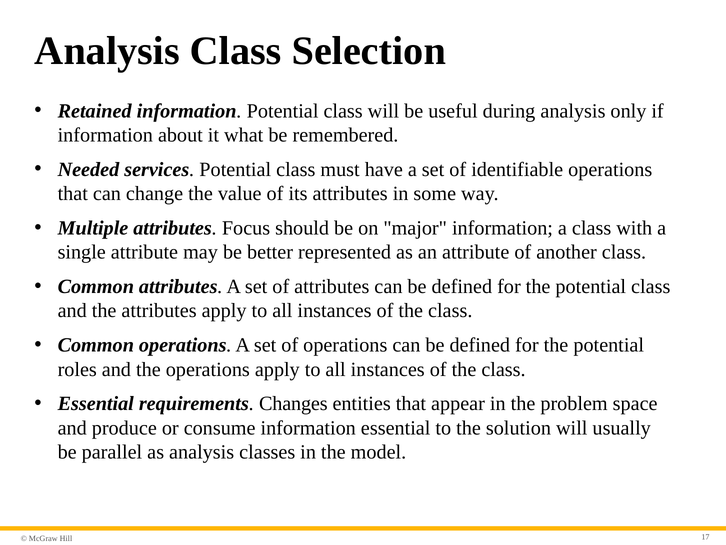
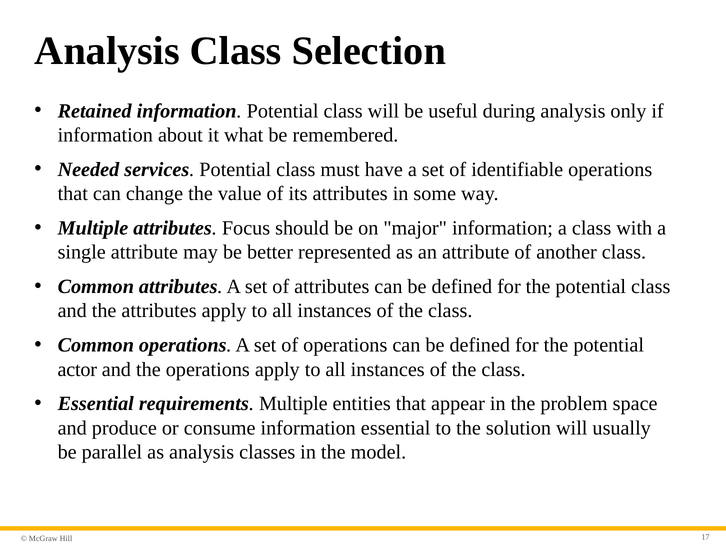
roles: roles -> actor (77, 369)
requirements Changes: Changes -> Multiple (293, 403)
